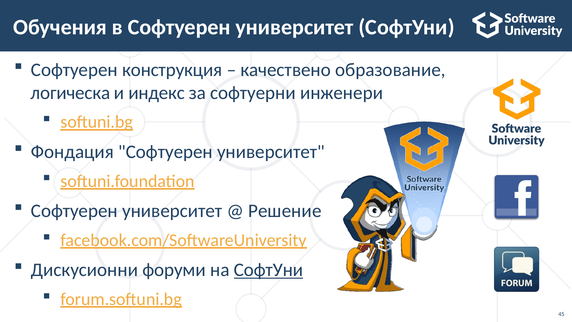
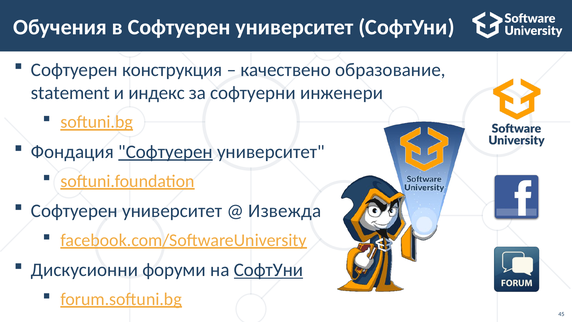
логическа: логическа -> statement (70, 93)
Софтуерен underline: none -> present (165, 152)
Решение: Решение -> Извежда (285, 211)
